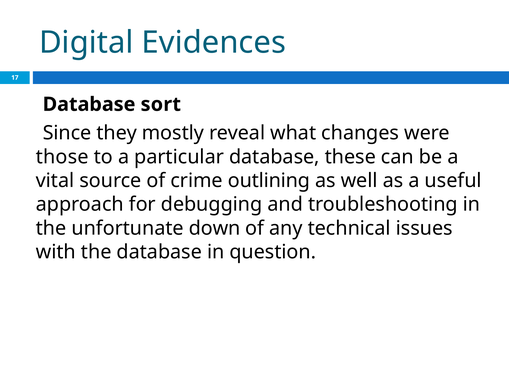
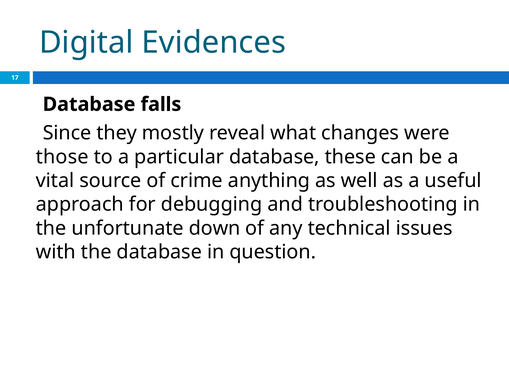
sort: sort -> falls (161, 104)
outlining: outlining -> anything (269, 181)
